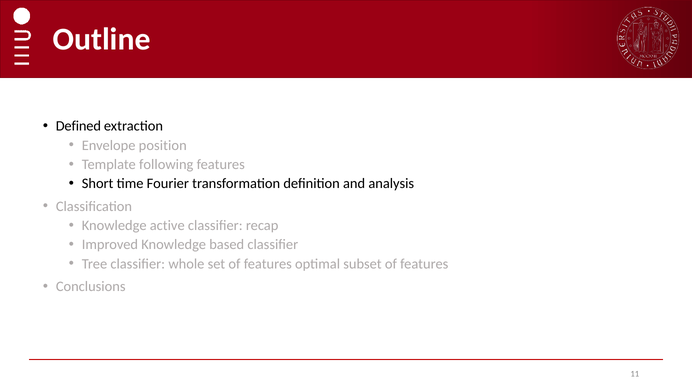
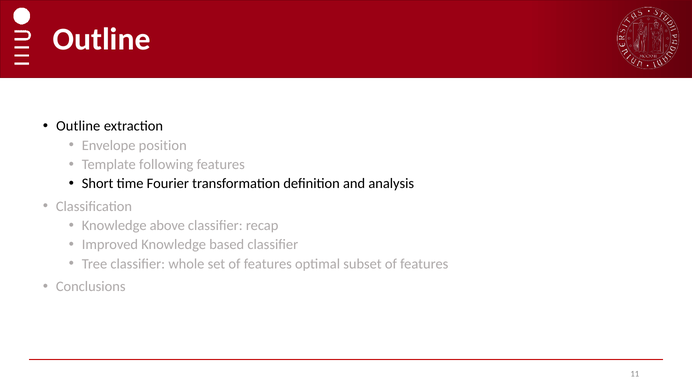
Defined: Defined -> Outline (78, 126)
active: active -> above (167, 226)
